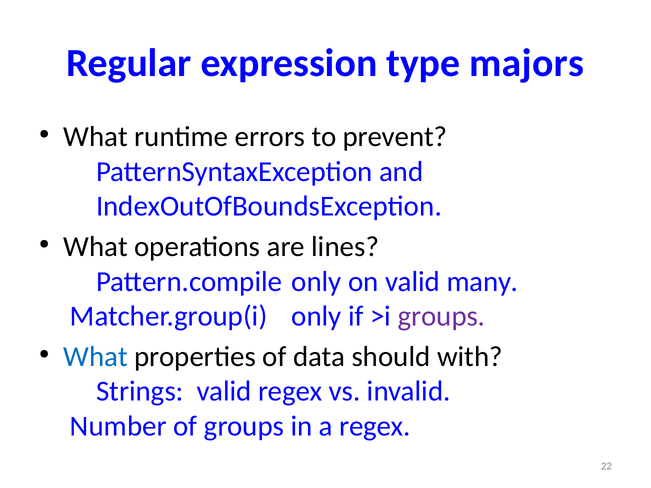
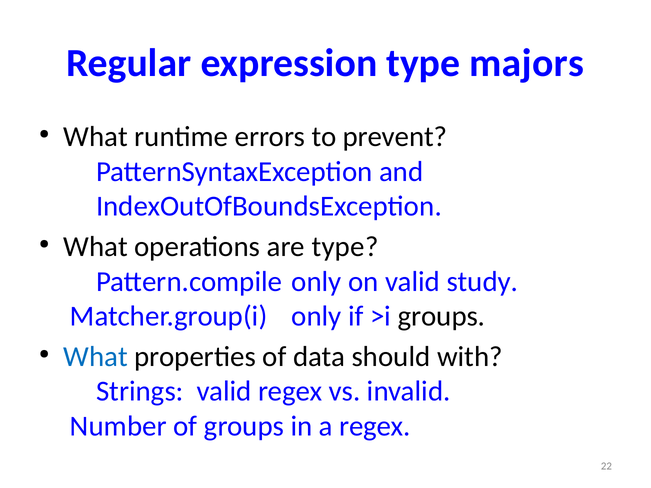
are lines: lines -> type (345, 247)
many: many -> study (482, 282)
groups colour: purple -> black (441, 316)
